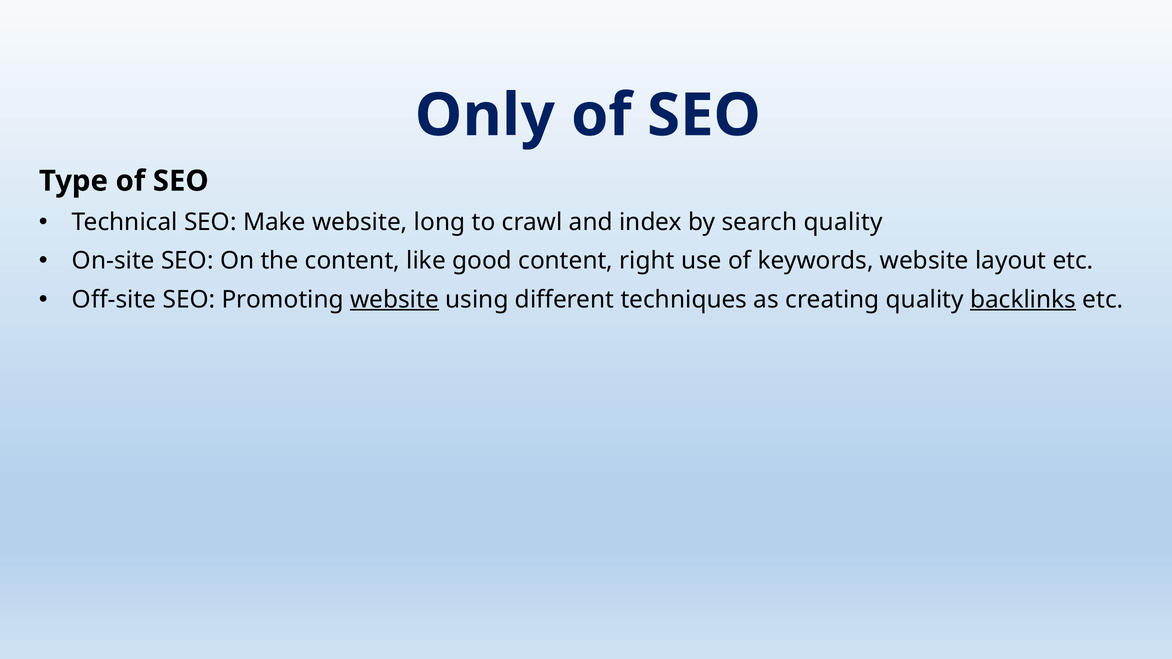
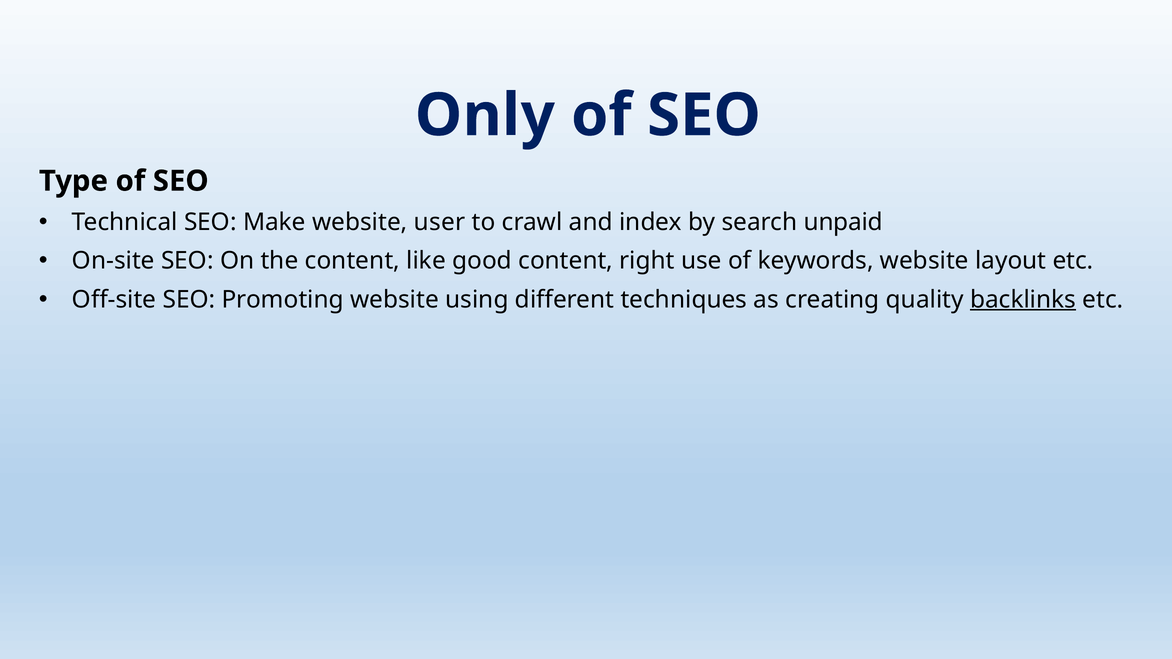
long: long -> user (440, 222)
search quality: quality -> unpaid (843, 222)
website underline: present -> none (395, 300)
